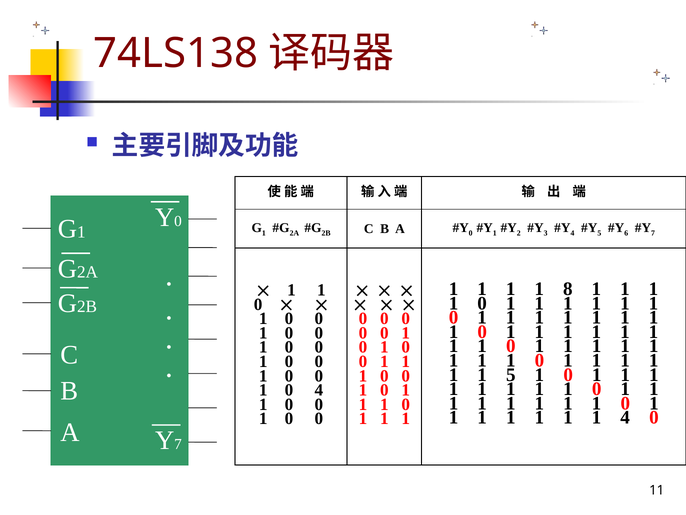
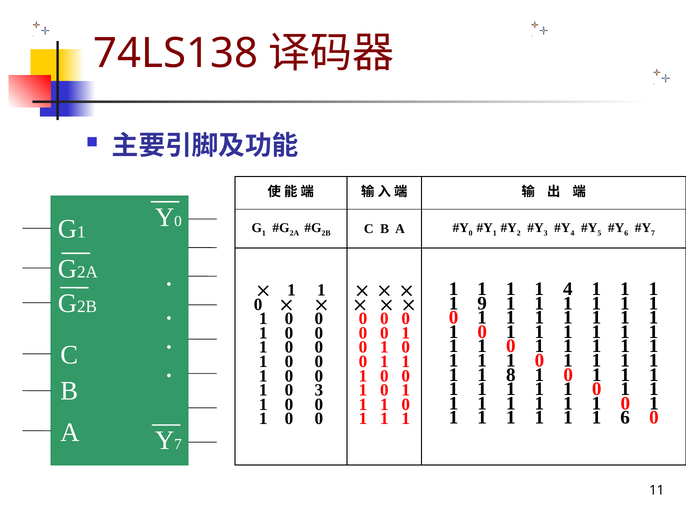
1 8: 8 -> 4 (568, 289)
0: 0 -> 9 (482, 303)
1 5: 5 -> 8 (511, 374)
0 4: 4 -> 3 (319, 390)
1 4: 4 -> 6 (625, 417)
